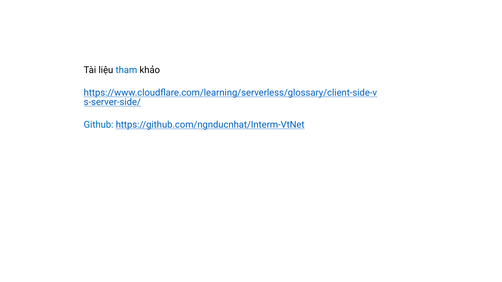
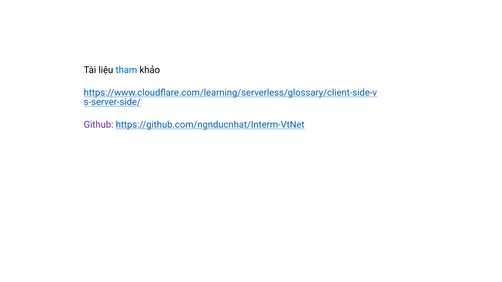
Github colour: blue -> purple (99, 125)
